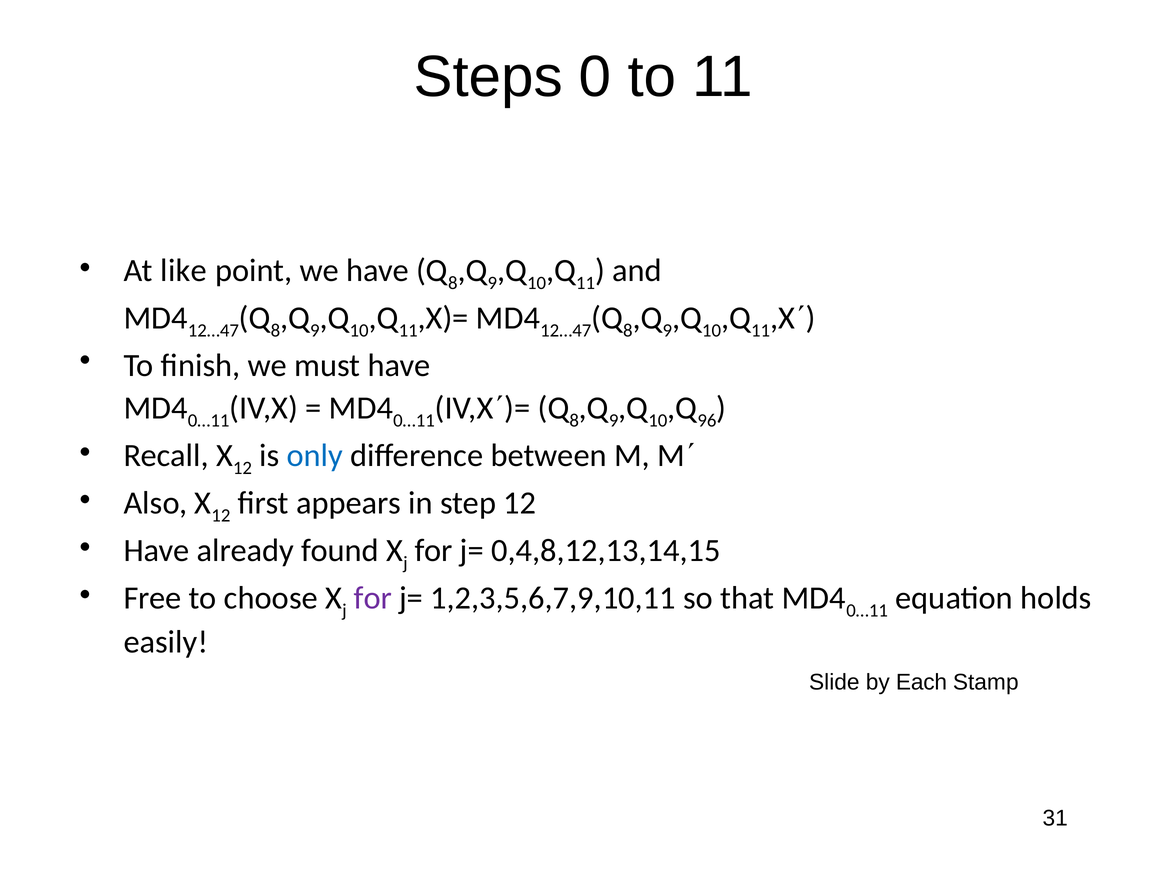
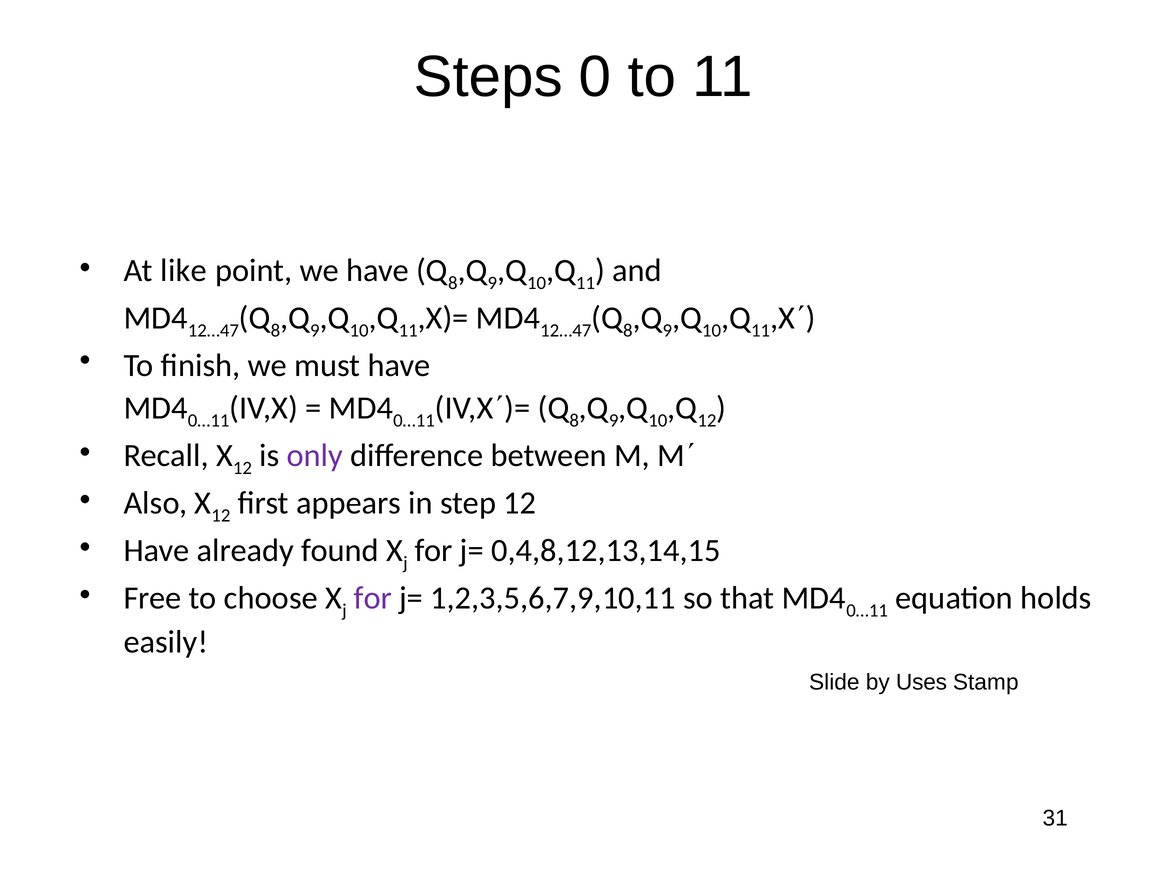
96: 96 -> 12 (707, 421)
only colour: blue -> purple (315, 455)
Each: Each -> Uses (922, 682)
